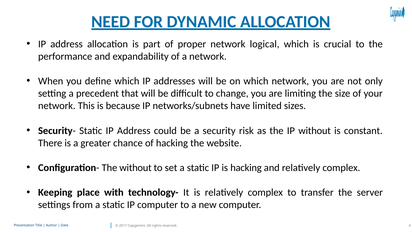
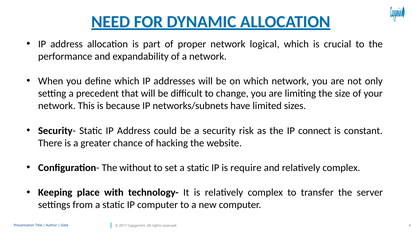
IP without: without -> connect (315, 131)
is hacking: hacking -> require (246, 168)
